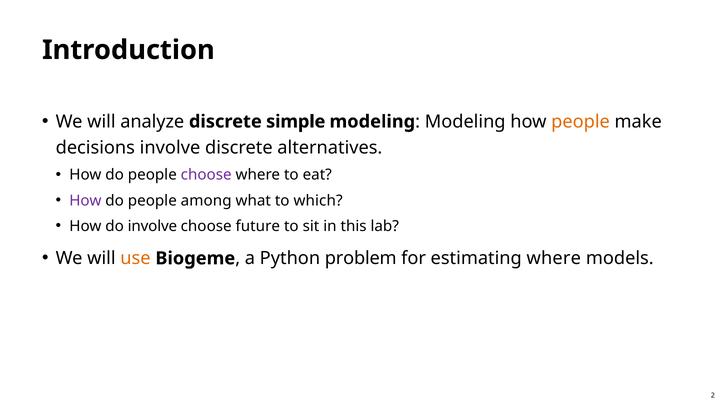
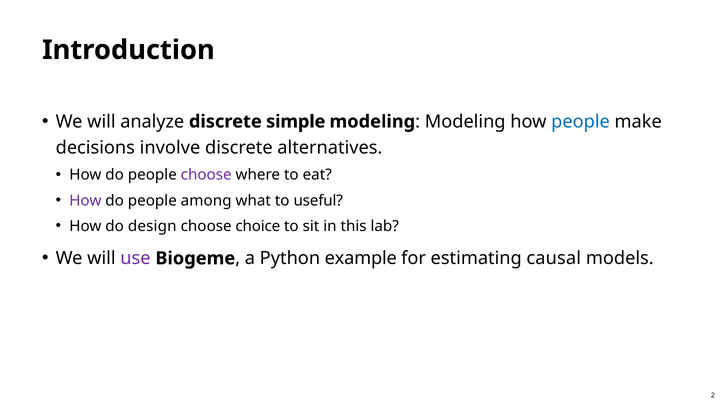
people colour: orange -> blue (581, 122)
which: which -> useful (318, 201)
do involve: involve -> design (152, 226)
future: future -> choice (258, 226)
use colour: orange -> purple (135, 259)
problem: problem -> example (361, 259)
estimating where: where -> causal (554, 259)
